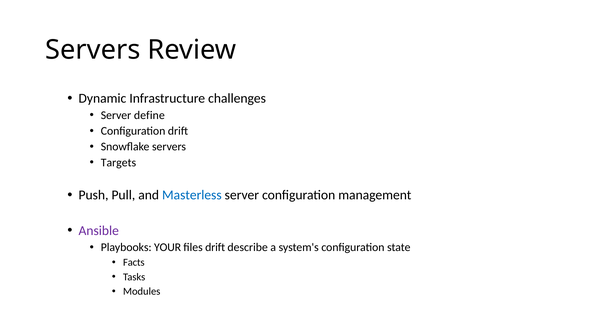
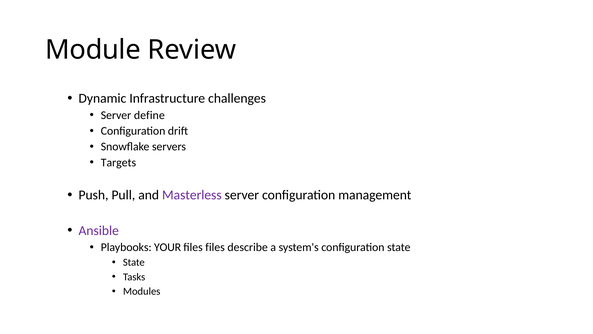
Servers: Servers -> Module (93, 50)
Masterless colour: blue -> purple (192, 195)
files drift: drift -> files (215, 247)
Facts: Facts -> State (134, 262)
